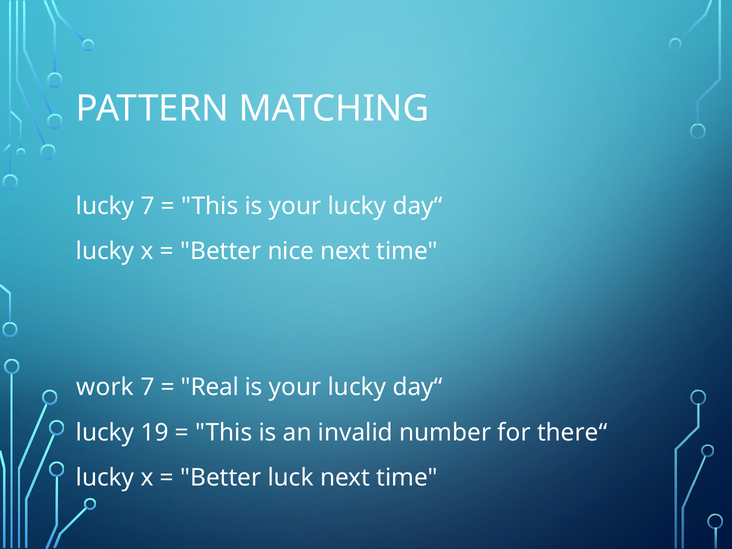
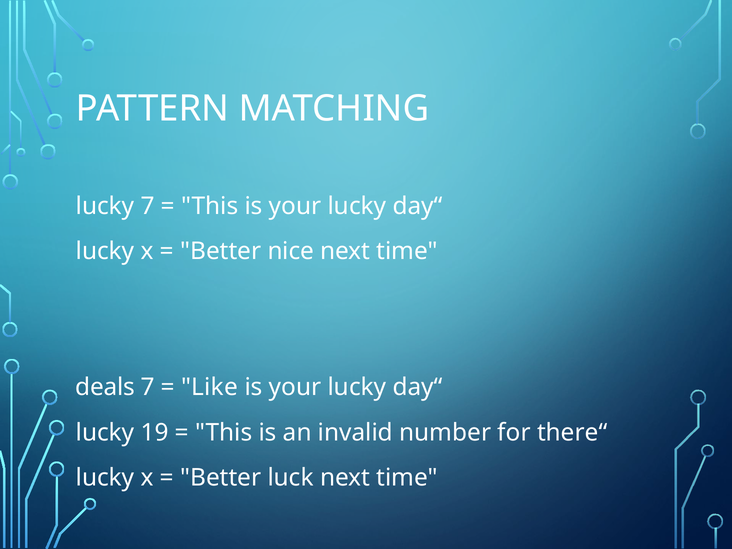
work: work -> deals (105, 387)
Real: Real -> Like (210, 387)
